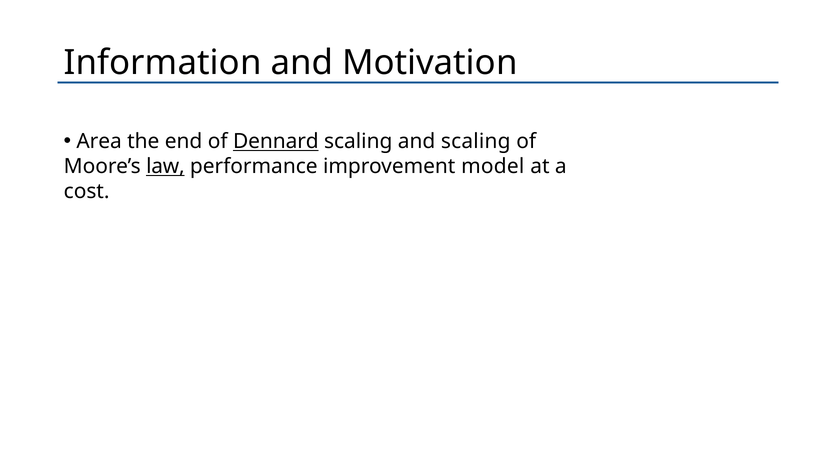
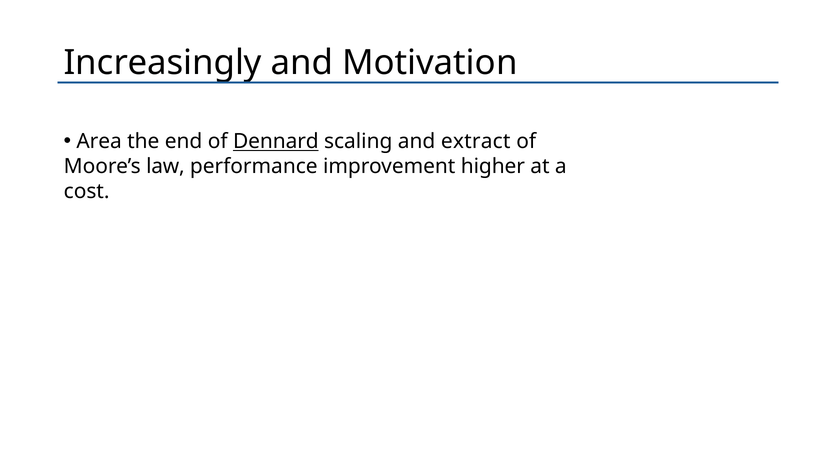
Information: Information -> Increasingly (163, 63)
and scaling: scaling -> extract (476, 142)
law underline: present -> none (165, 167)
model: model -> higher (493, 167)
